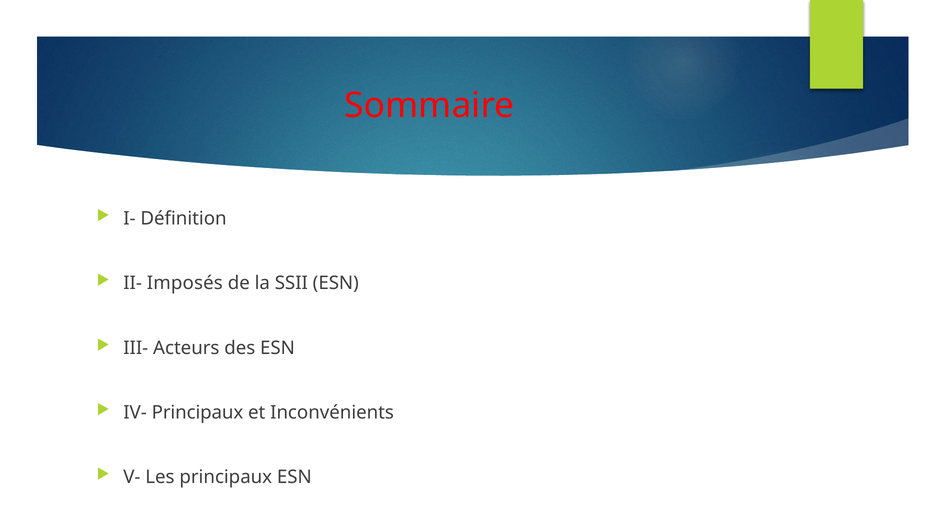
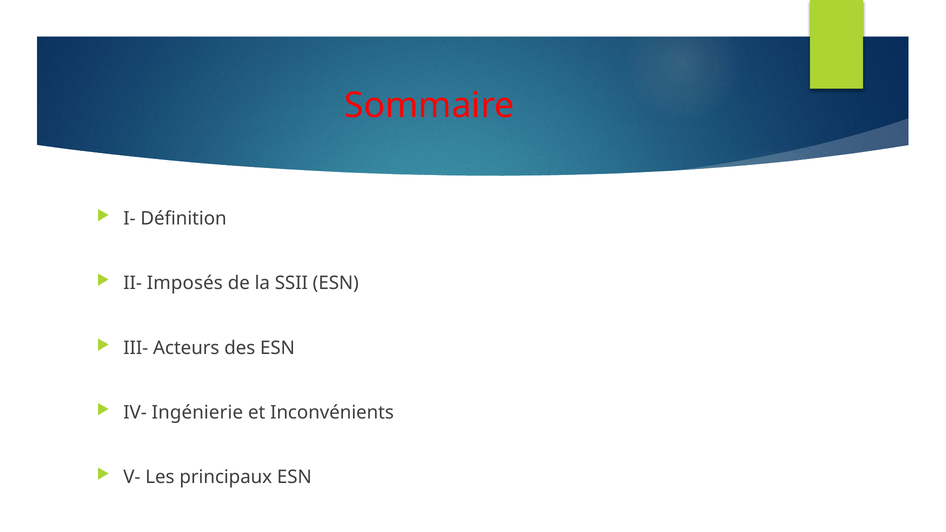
IV- Principaux: Principaux -> Ingénierie (197, 413)
